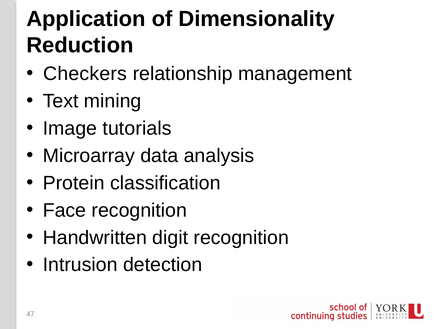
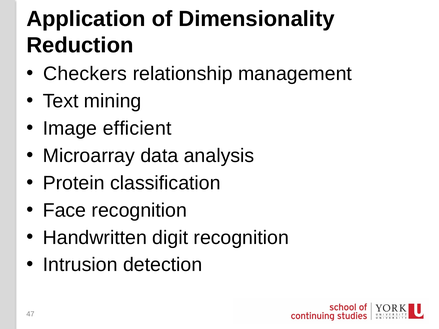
tutorials: tutorials -> efficient (137, 128)
